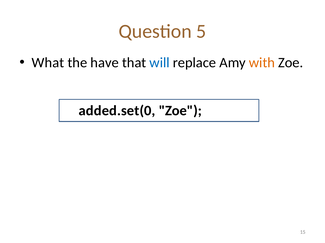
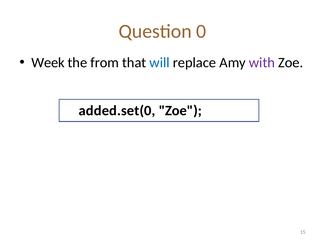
5: 5 -> 0 (201, 31)
What: What -> Week (48, 63)
have: have -> from (105, 63)
with colour: orange -> purple (262, 63)
